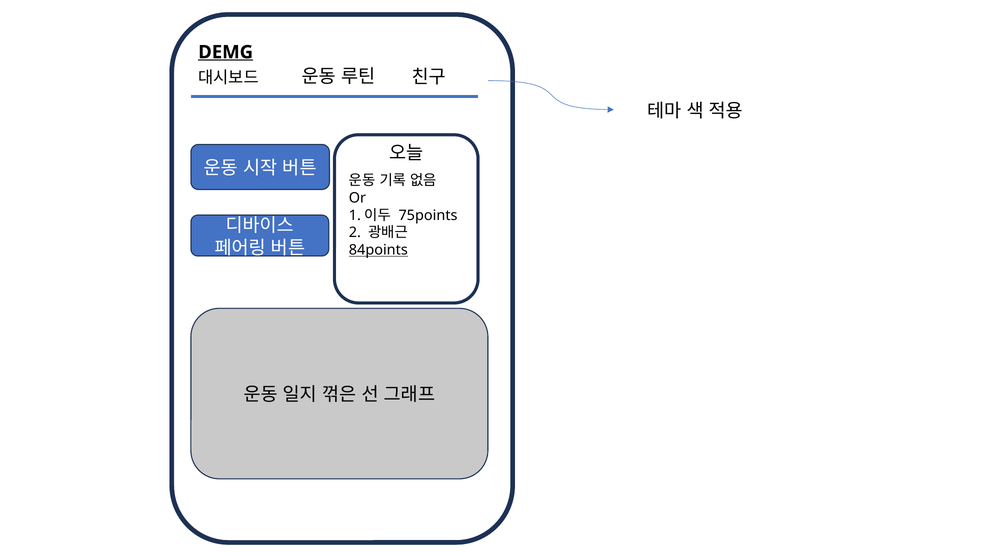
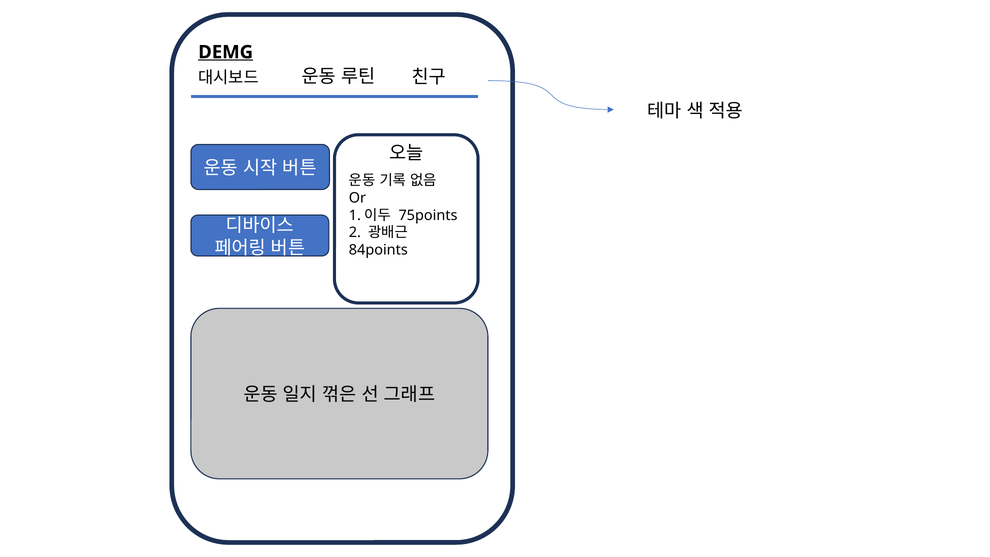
84points underline: present -> none (378, 250)
